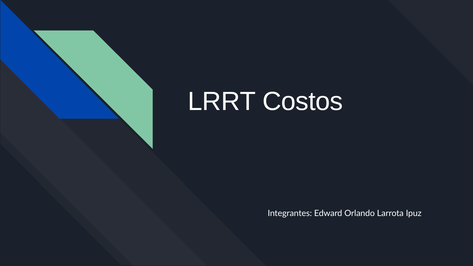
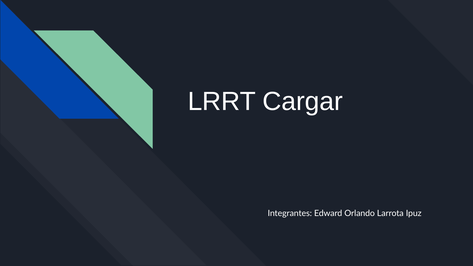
Costos: Costos -> Cargar (303, 101)
